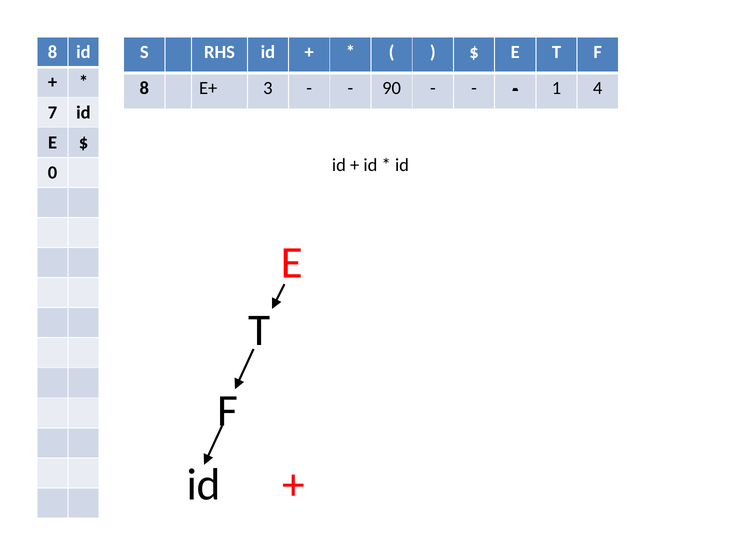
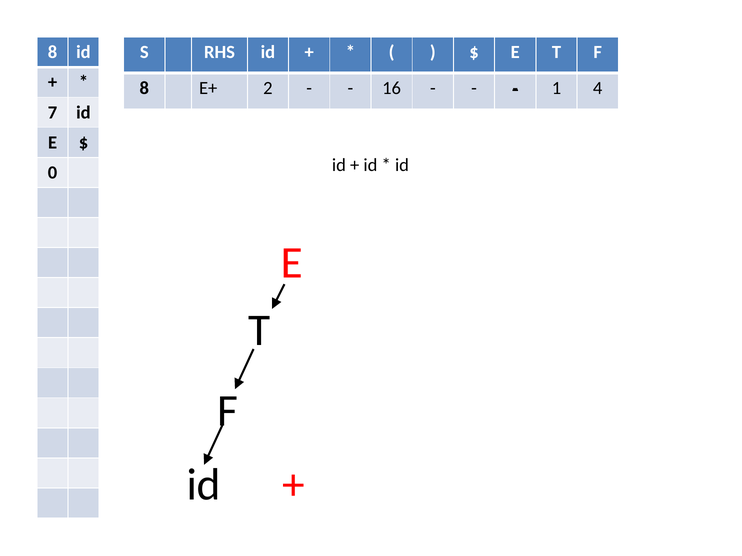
3: 3 -> 2 (268, 88)
90: 90 -> 16 (392, 88)
